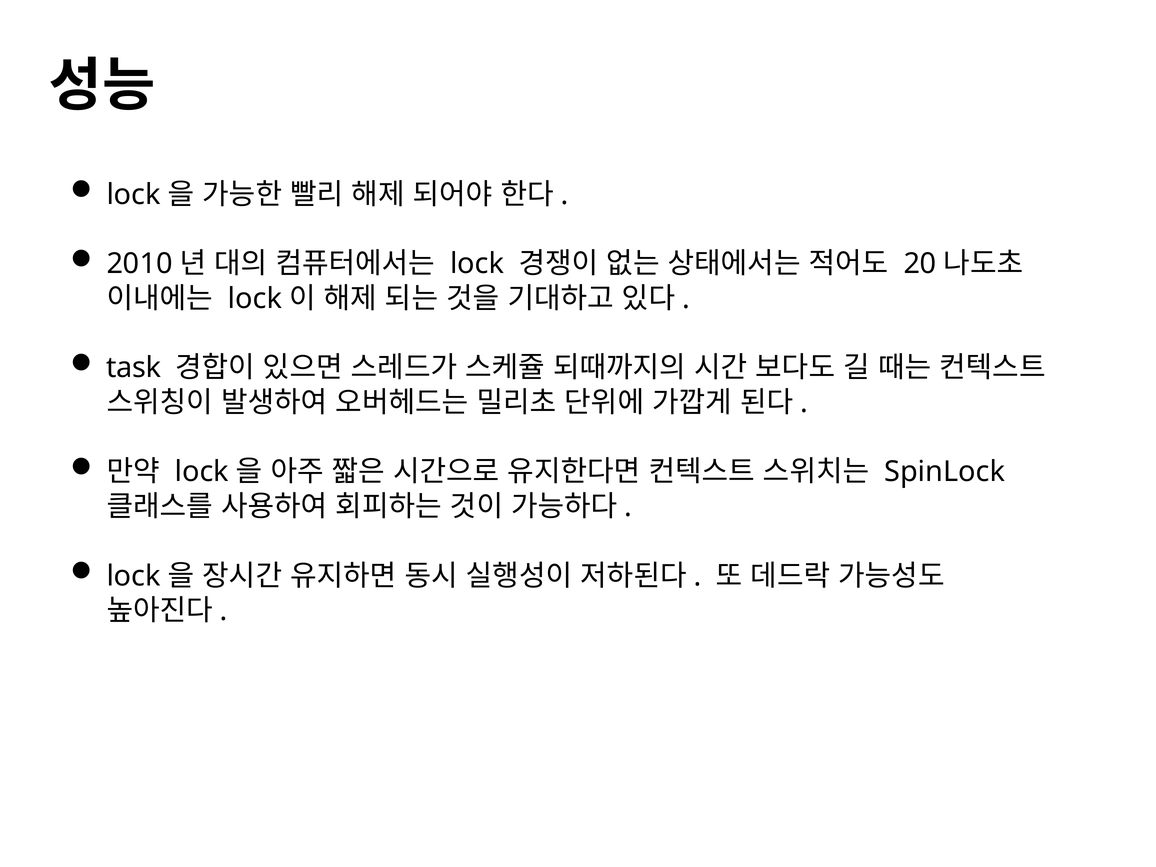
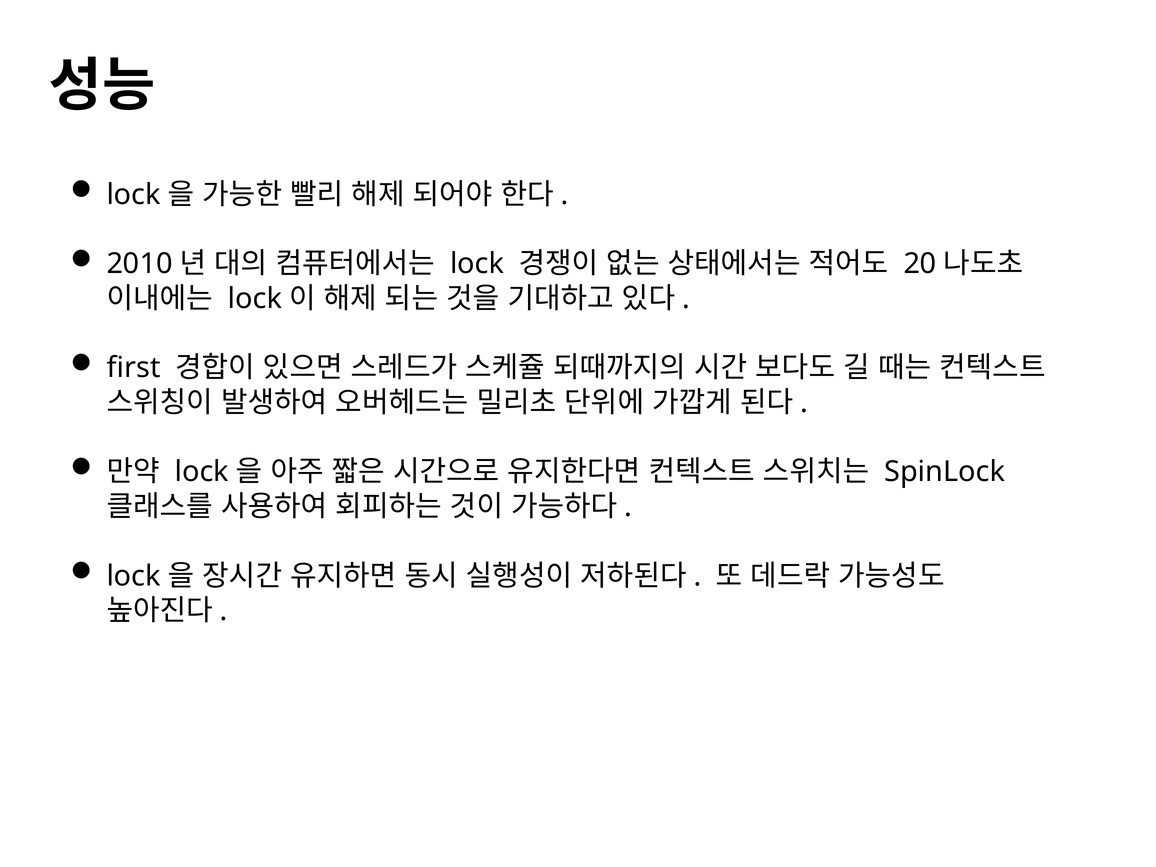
task: task -> first (134, 368)
